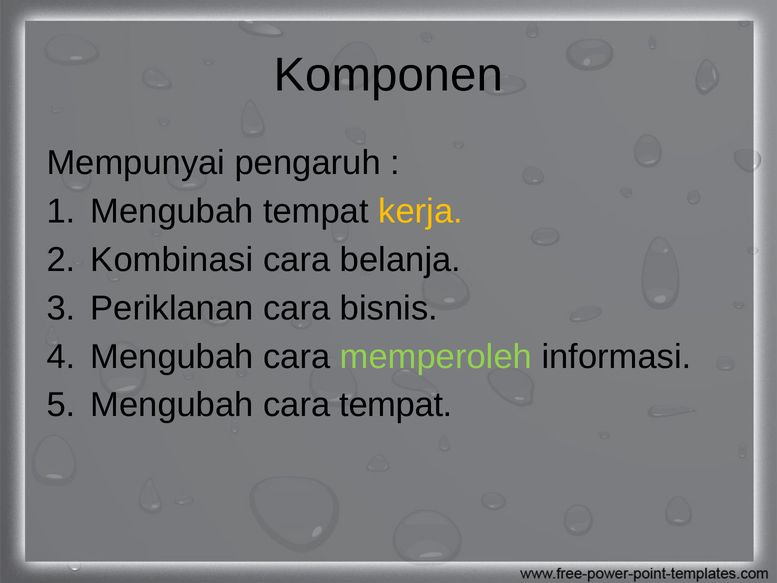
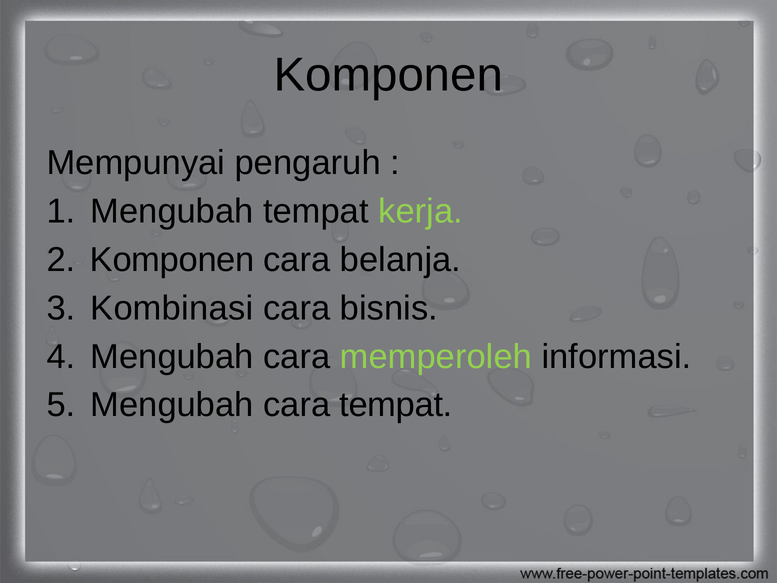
kerja colour: yellow -> light green (421, 211)
Kombinasi: Kombinasi -> Komponen (172, 260)
Periklanan: Periklanan -> Kombinasi (172, 308)
